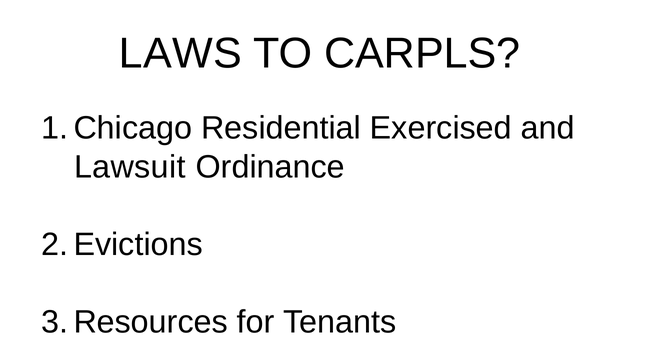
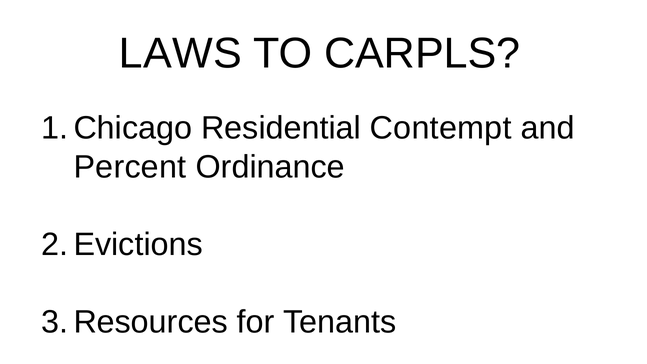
Exercised: Exercised -> Contempt (441, 128)
Lawsuit: Lawsuit -> Percent (130, 167)
